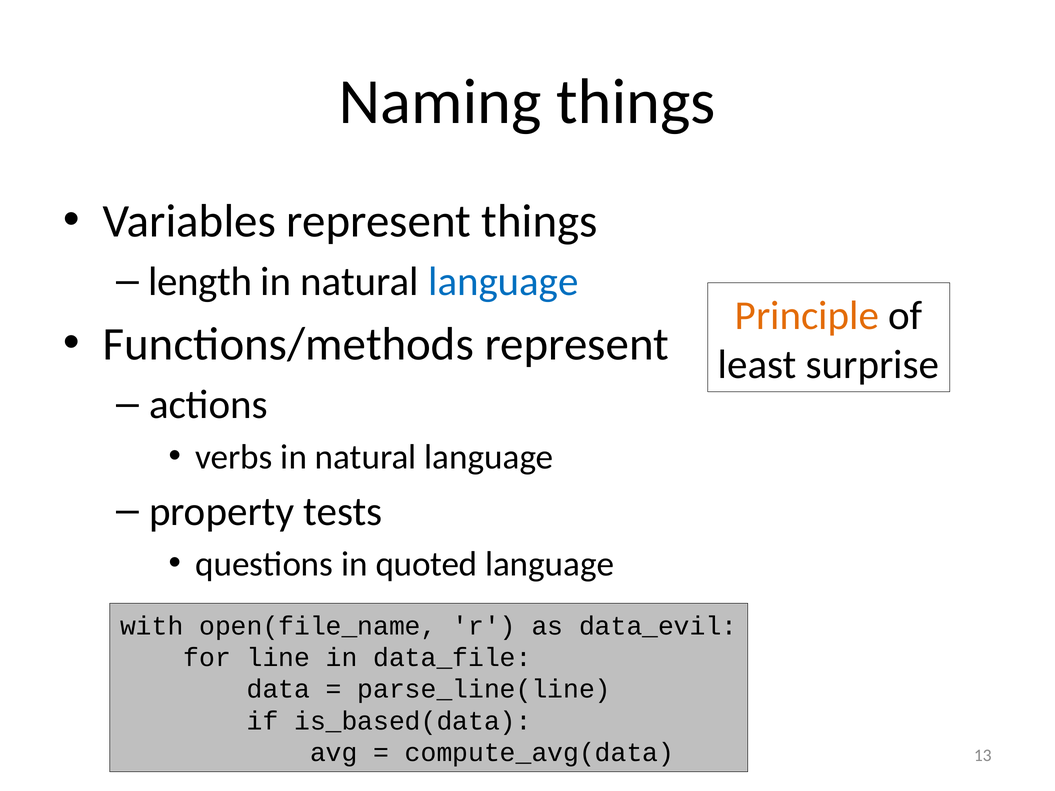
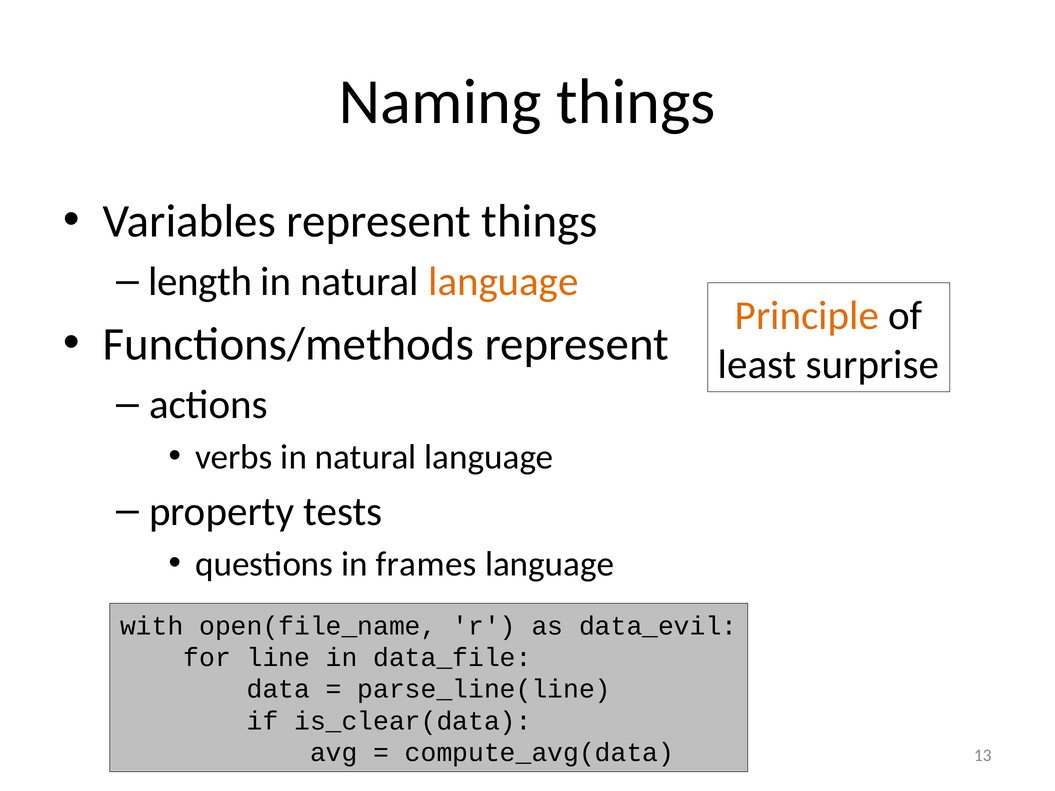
language colour: blue -> orange (503, 282)
quoted: quoted -> frames (426, 564)
is_based(data: is_based(data -> is_clear(data (413, 721)
